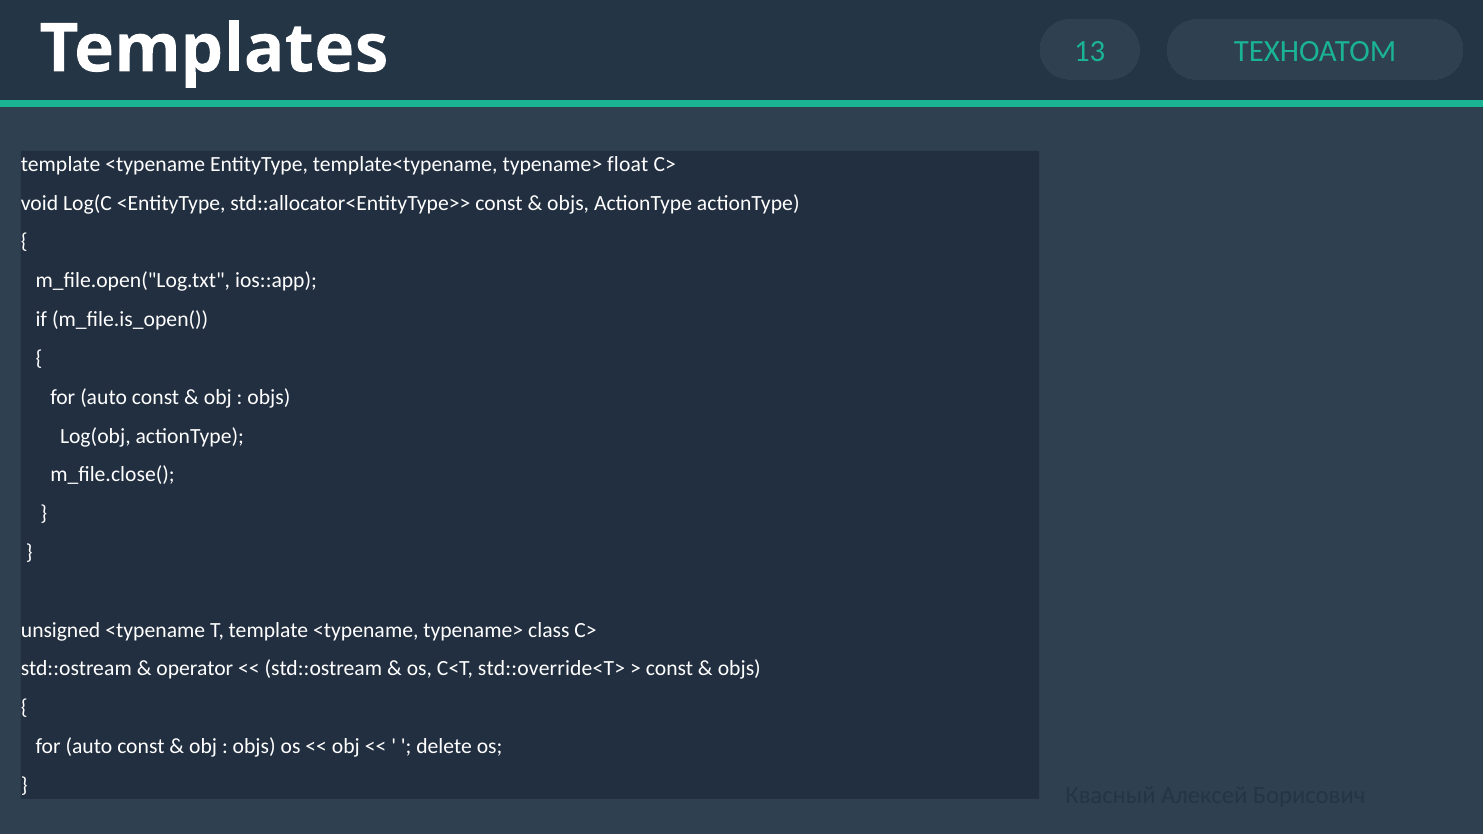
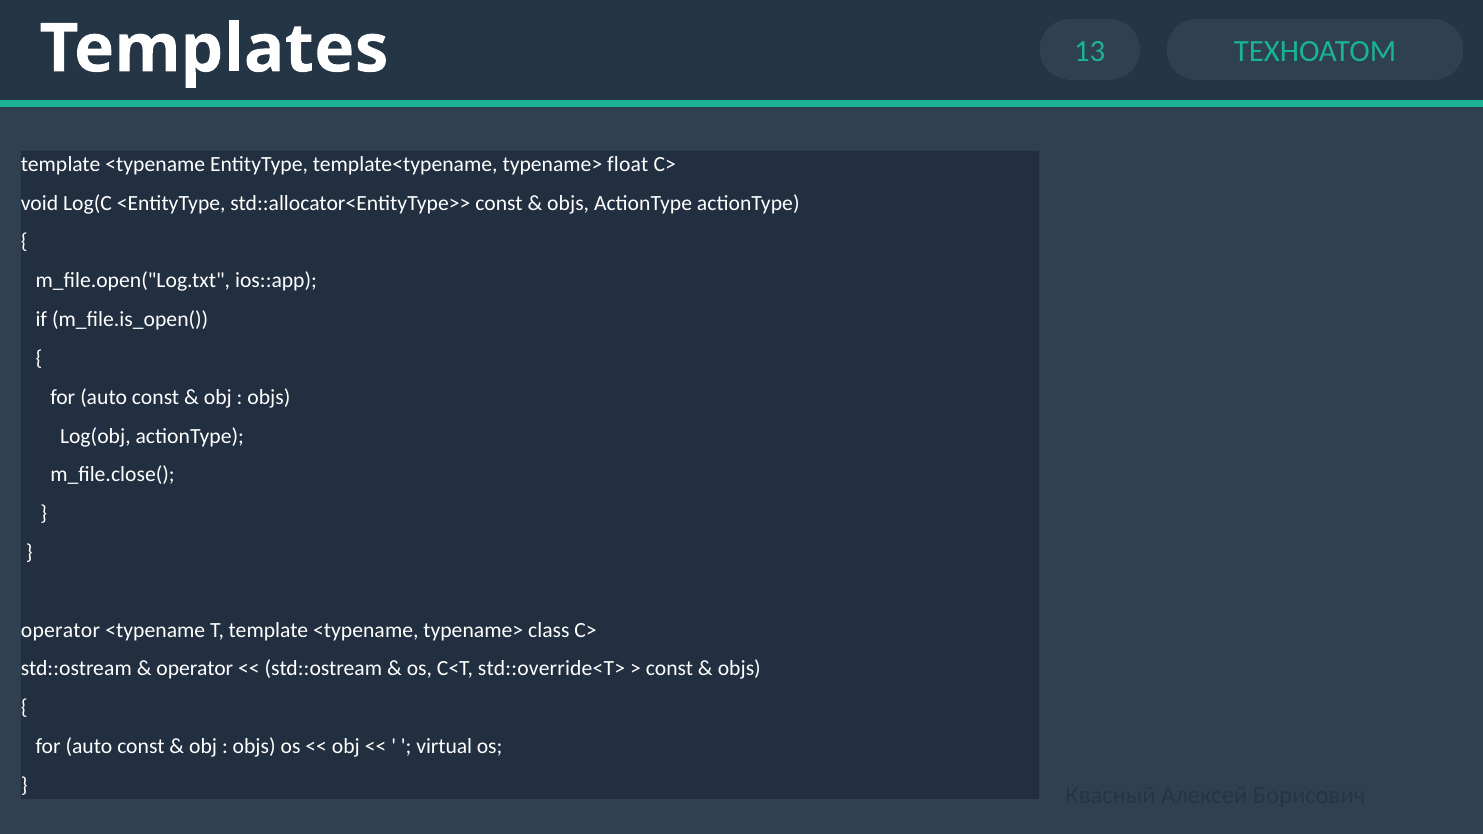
unsigned: unsigned -> operator (61, 630)
delete: delete -> virtual (444, 747)
